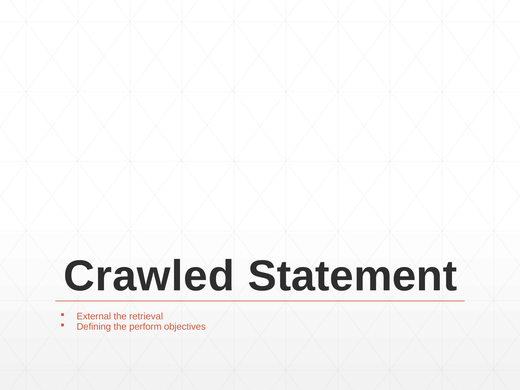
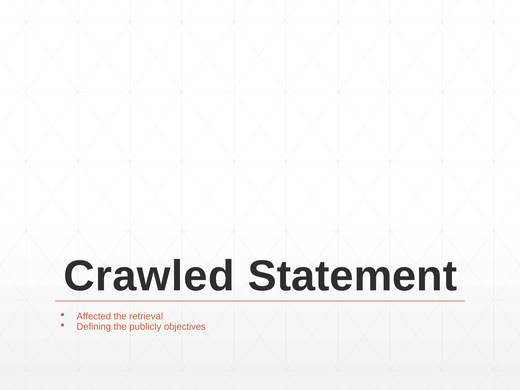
External: External -> Affected (94, 317)
perform: perform -> publicly (145, 327)
